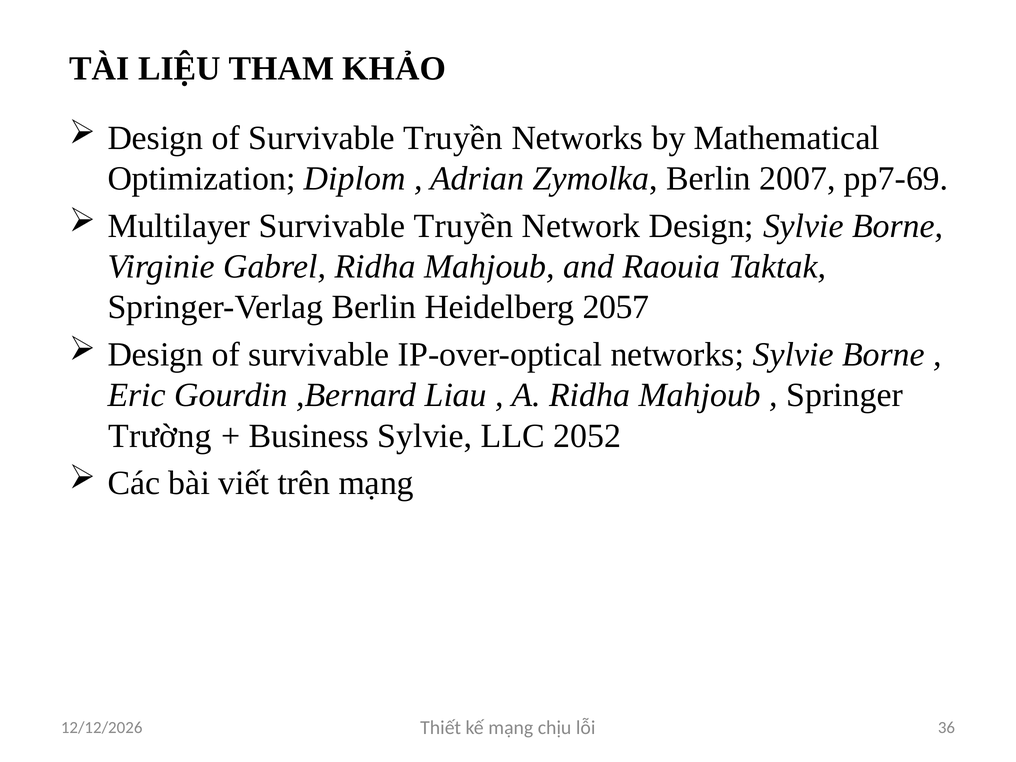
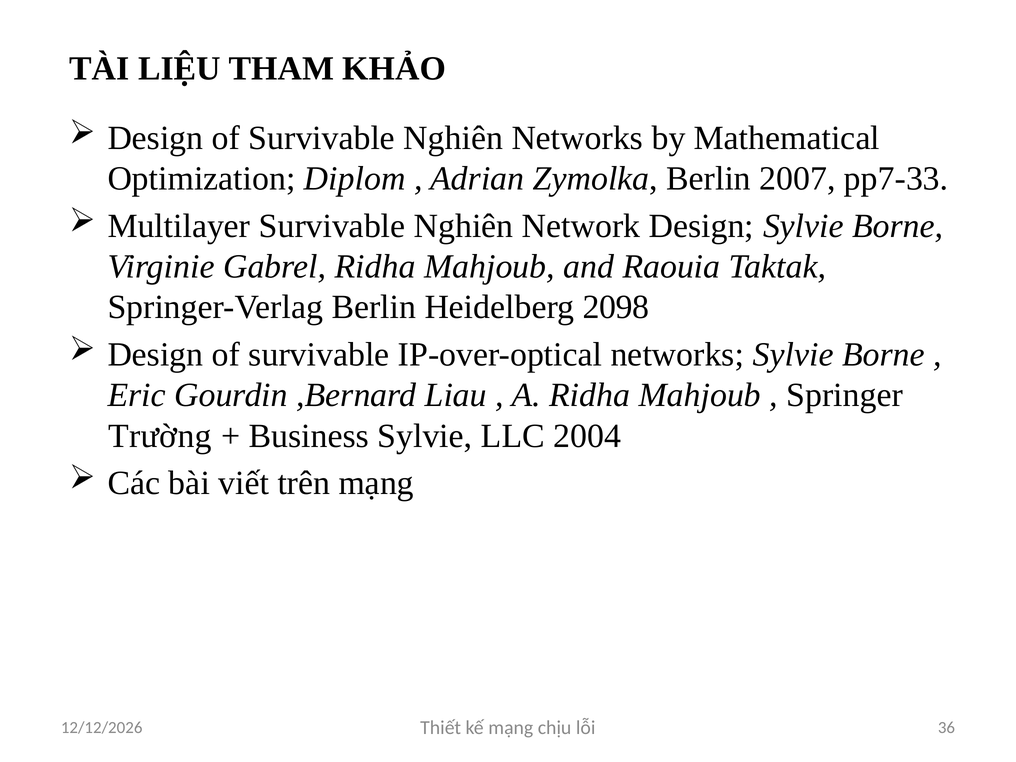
of Survivable Truyền: Truyền -> Nghiên (453, 138)
pp7-69: pp7-69 -> pp7-33 (896, 178)
Multilayer Survivable Truyền: Truyền -> Nghiên (464, 226)
2057: 2057 -> 2098 (616, 307)
2052: 2052 -> 2004 (587, 436)
